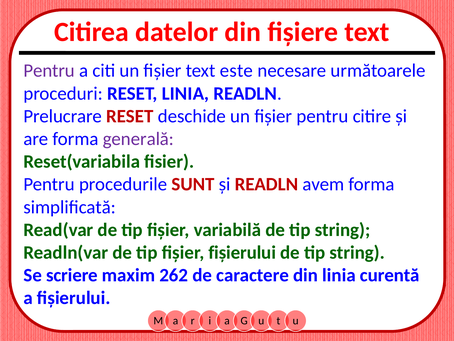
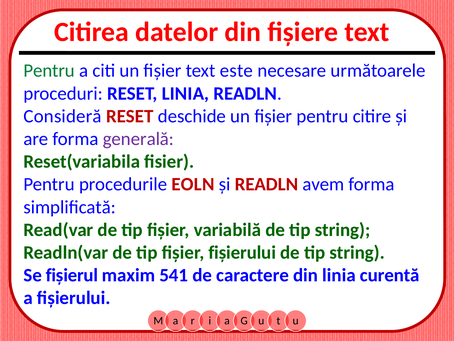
Pentru colour: purple -> green (49, 71)
Prelucrare: Prelucrare -> Consideră (63, 116)
SUNT: SUNT -> EOLN (193, 184)
scriere: scriere -> fișierul (72, 275)
262: 262 -> 541 (174, 275)
